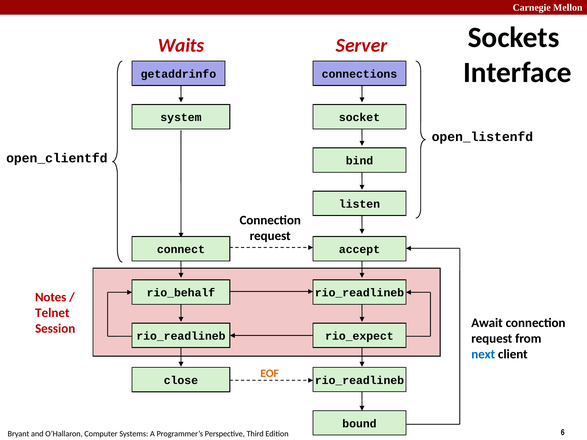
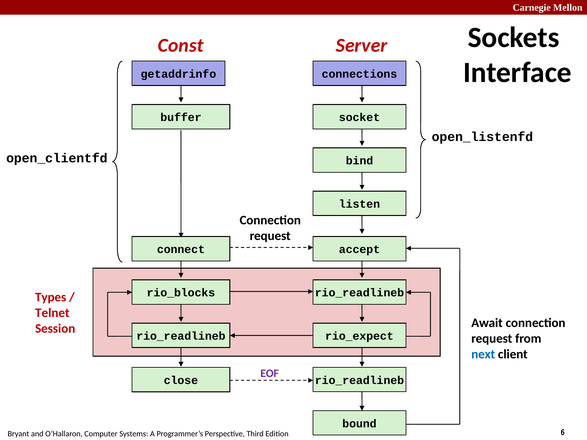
Waits: Waits -> Const (181, 45)
system: system -> buffer (181, 118)
rio_behalf: rio_behalf -> rio_blocks (181, 293)
Notes: Notes -> Types (51, 297)
EOF colour: orange -> purple (270, 374)
